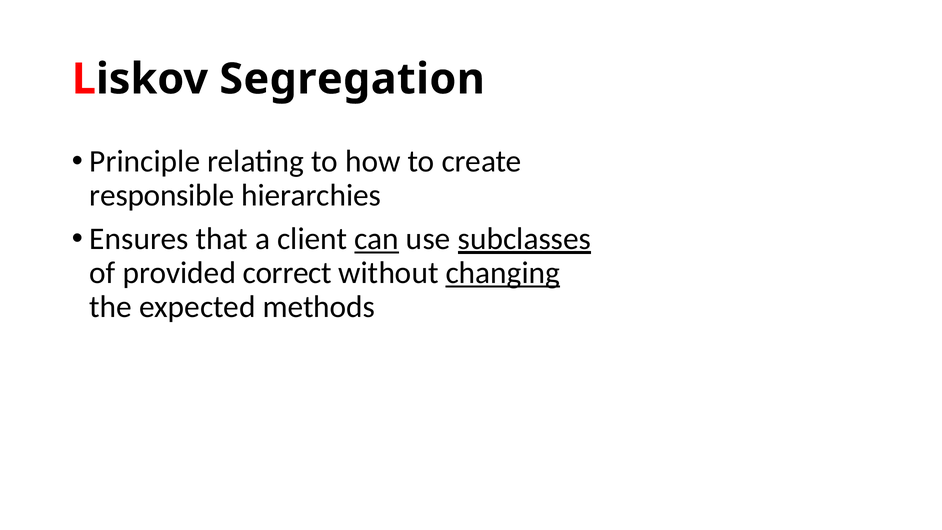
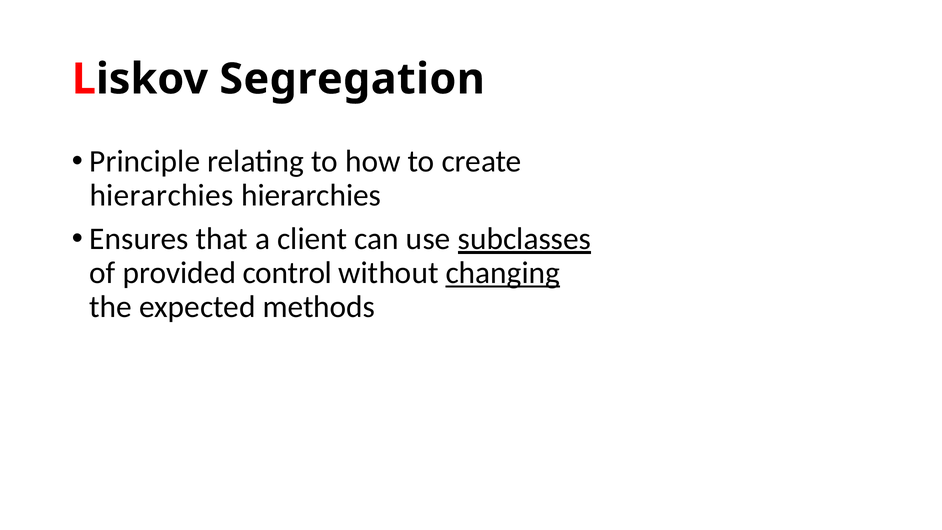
responsible: responsible -> hierarchies (162, 195)
can underline: present -> none (377, 239)
correct: correct -> control (287, 273)
